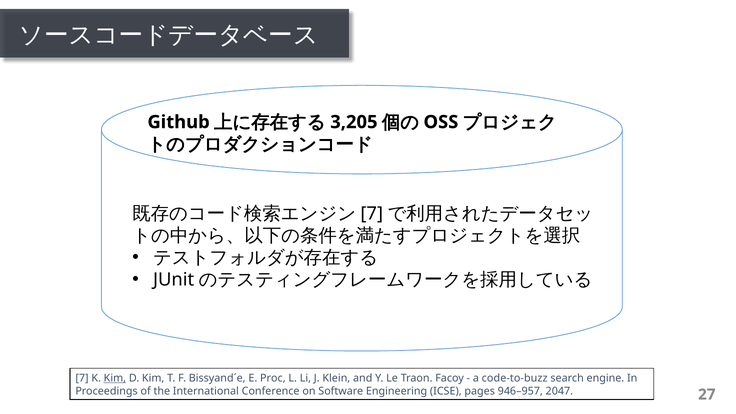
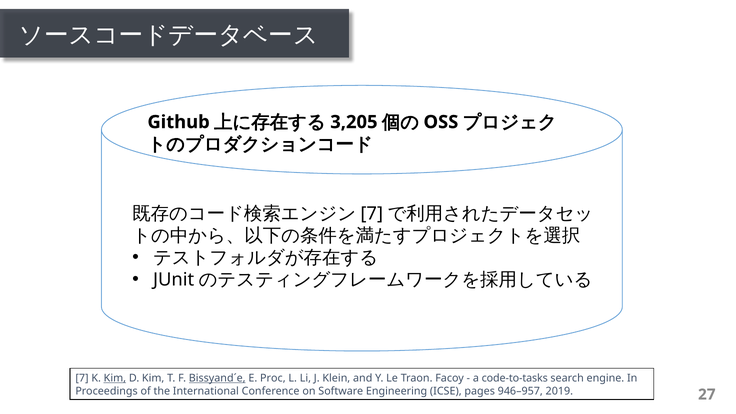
Bissyand´e underline: none -> present (217, 378)
code-to-buzz: code-to-buzz -> code-to-tasks (515, 378)
2047: 2047 -> 2019 (559, 391)
